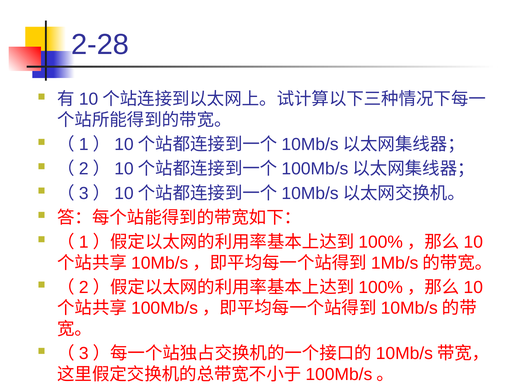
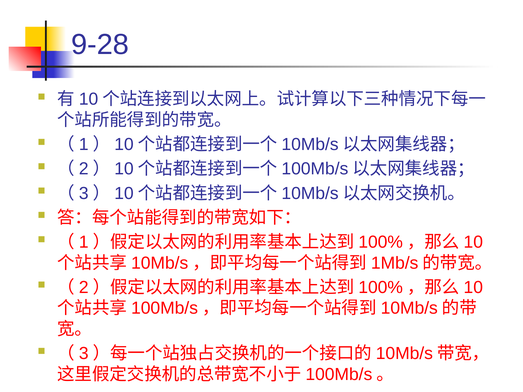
2-28: 2-28 -> 9-28 (100, 45)
